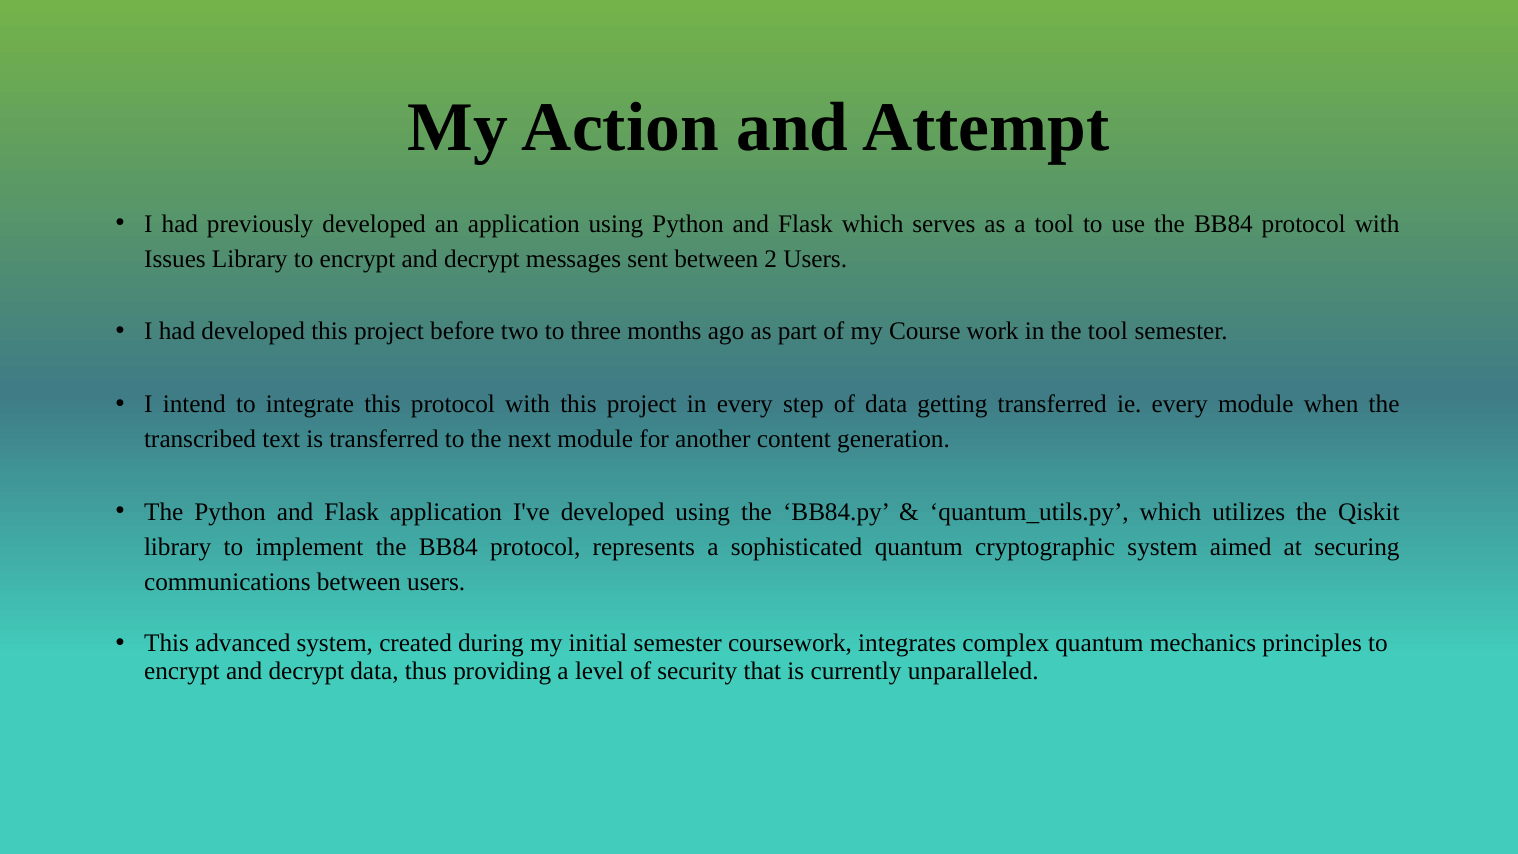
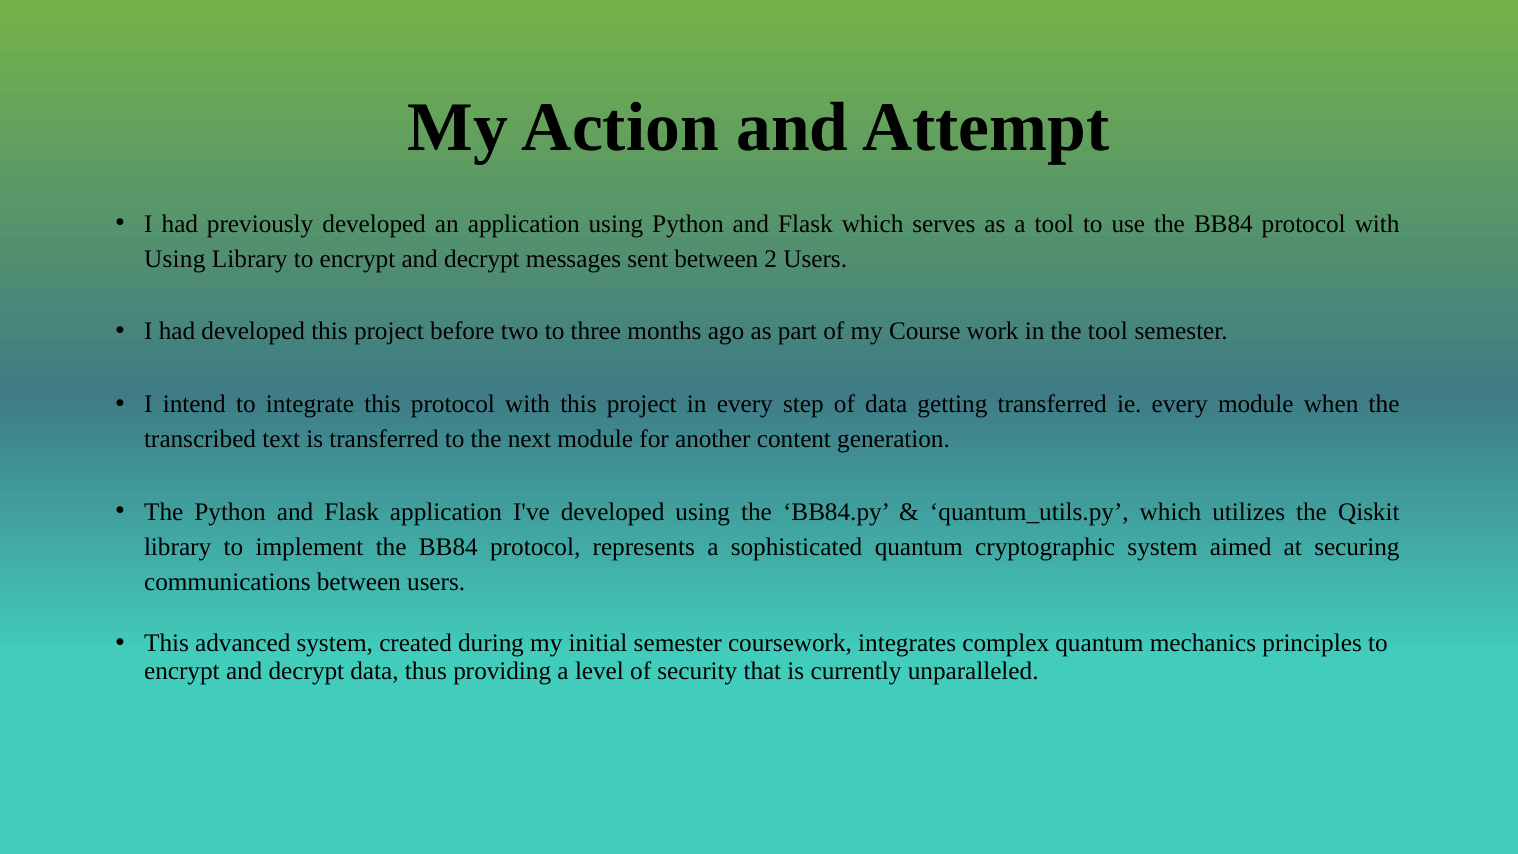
Issues: Issues -> Using (175, 259)
